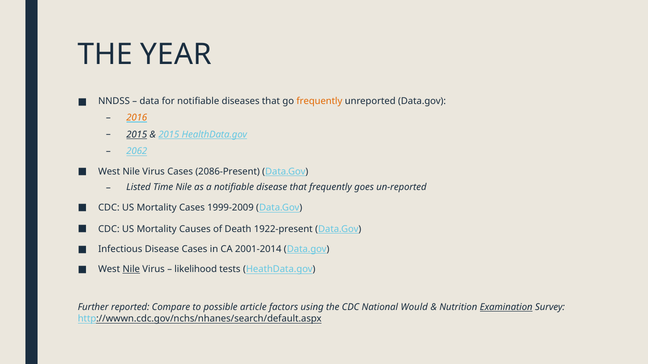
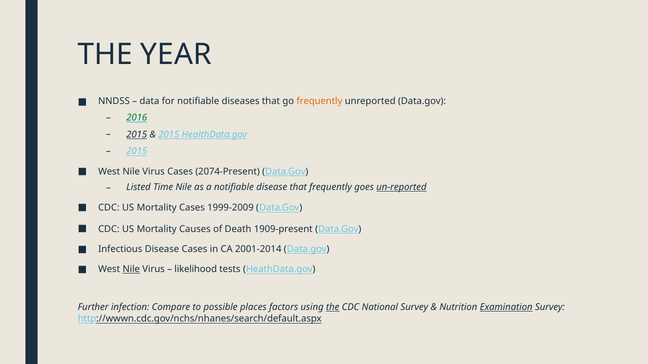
2016 colour: orange -> green (137, 118)
2062: 2062 -> 2015 (137, 151)
2086-Present: 2086-Present -> 2074-Present (228, 172)
un-reported underline: none -> present (401, 188)
1922-present: 1922-present -> 1909-present (283, 229)
reported: reported -> infection (130, 308)
article: article -> places (253, 308)
the underline: none -> present (333, 308)
National Would: Would -> Survey (414, 308)
